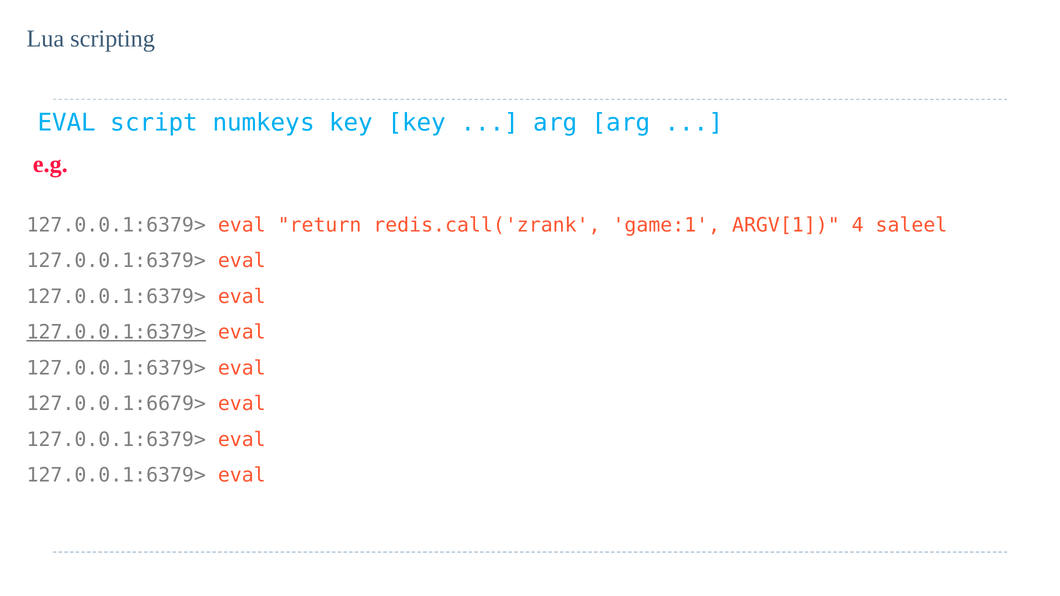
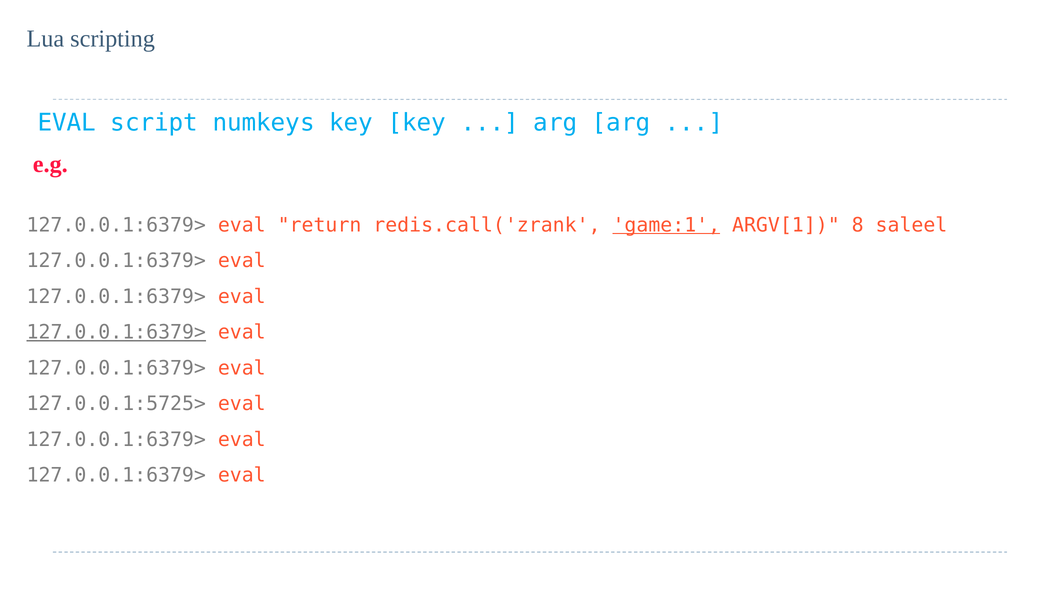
game:1 underline: none -> present (666, 225)
4: 4 -> 8 (858, 225)
127.0.0.1:6679>: 127.0.0.1:6679> -> 127.0.0.1:5725> (116, 404)
